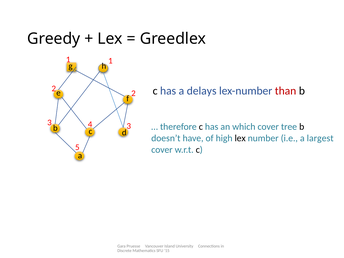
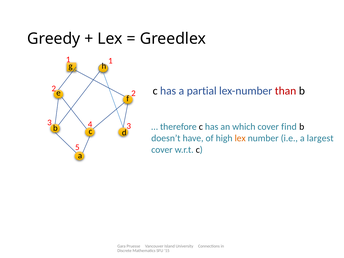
delays: delays -> partial (202, 91)
tree: tree -> find (289, 127)
lex colour: black -> orange (240, 138)
